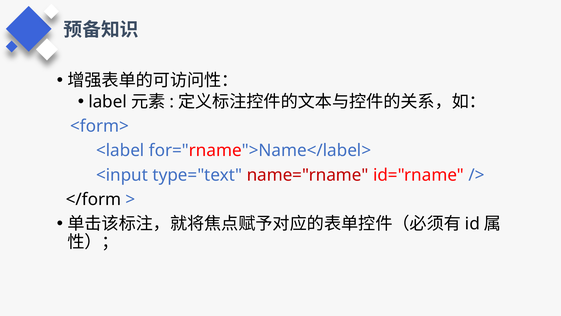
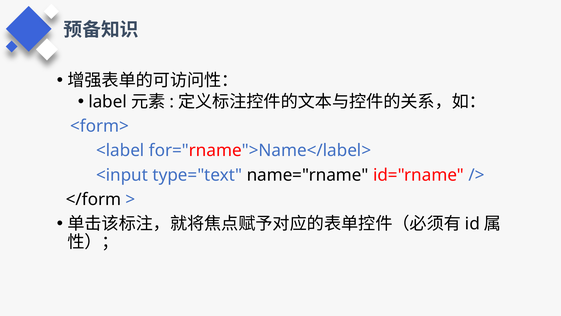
name="rname colour: red -> black (308, 175)
